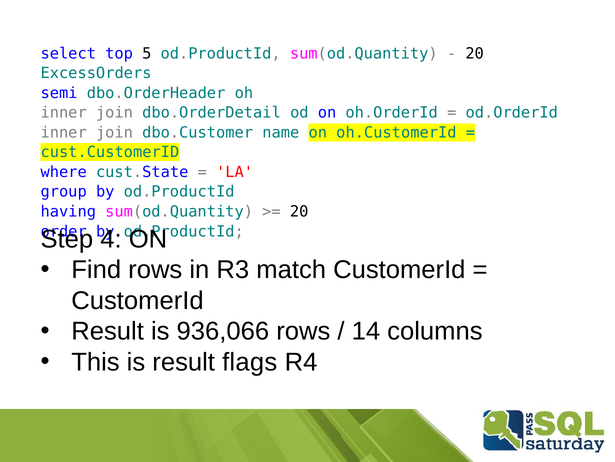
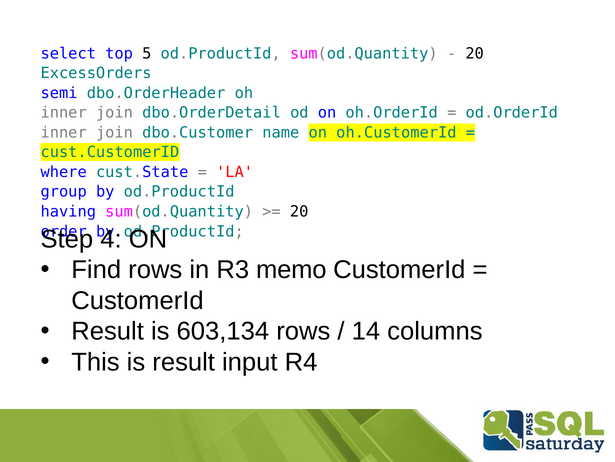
match: match -> memo (291, 269)
936,066: 936,066 -> 603,134 (223, 331)
flags: flags -> input (250, 362)
